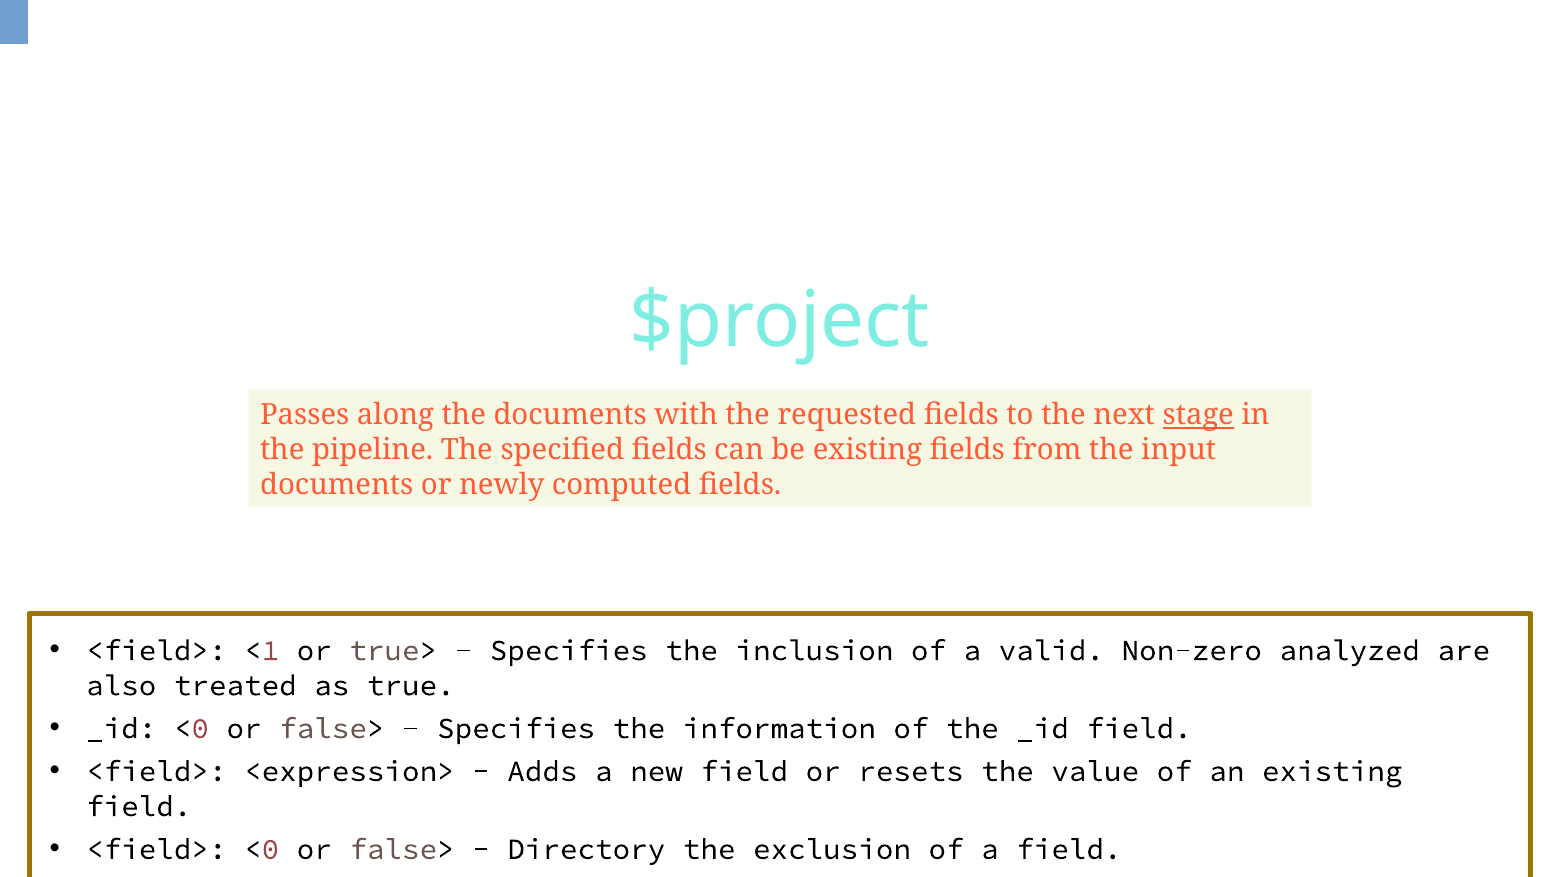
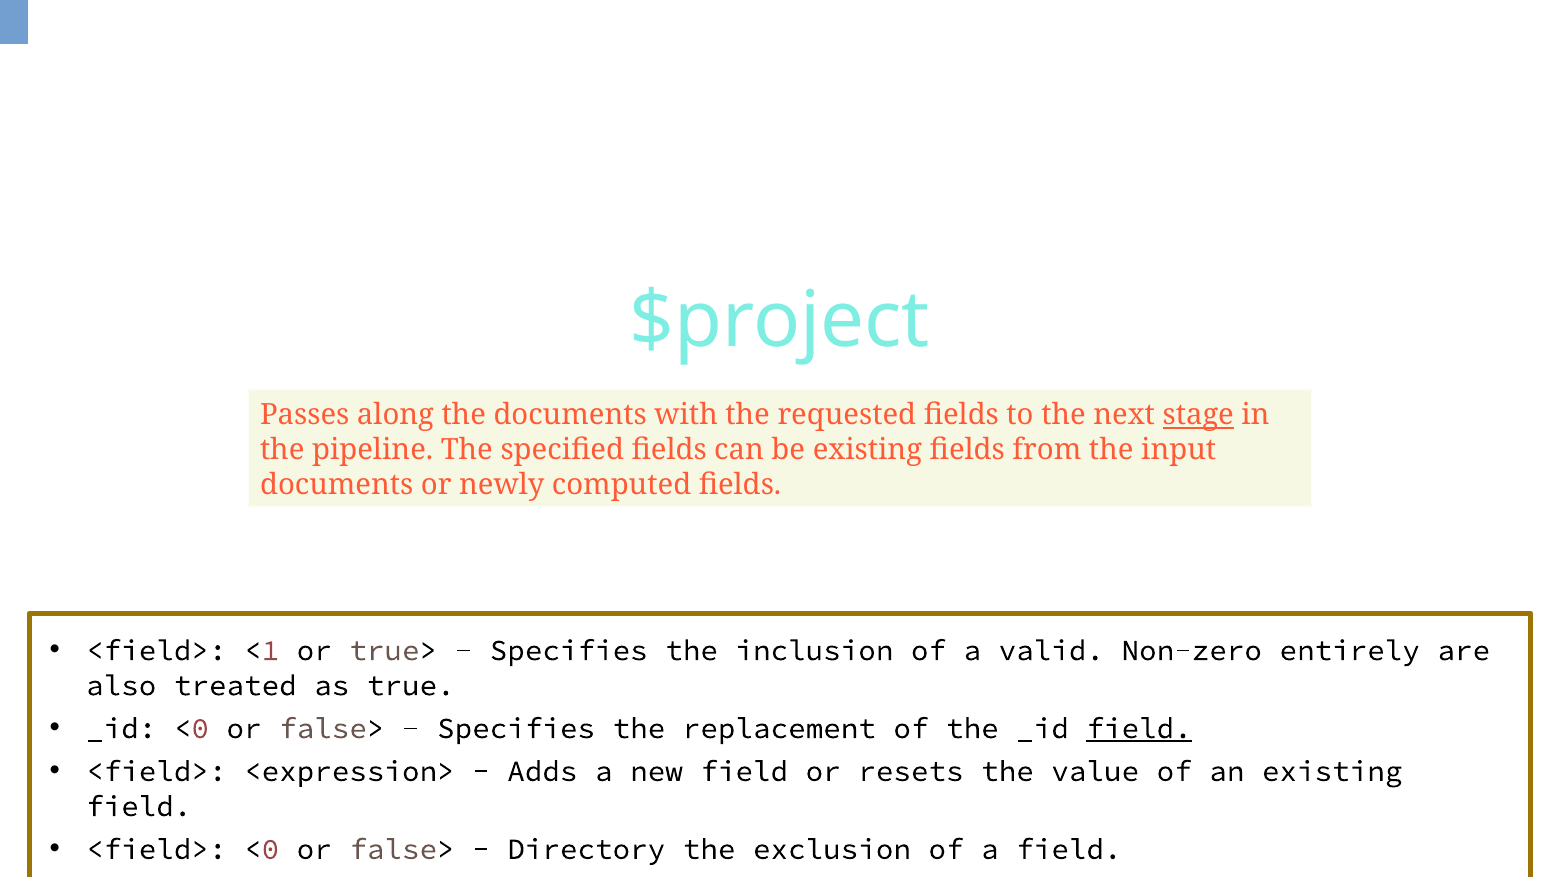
analyzed: analyzed -> entirely (1350, 651)
information: information -> replacement (779, 729)
field underline: none -> present (1139, 729)
